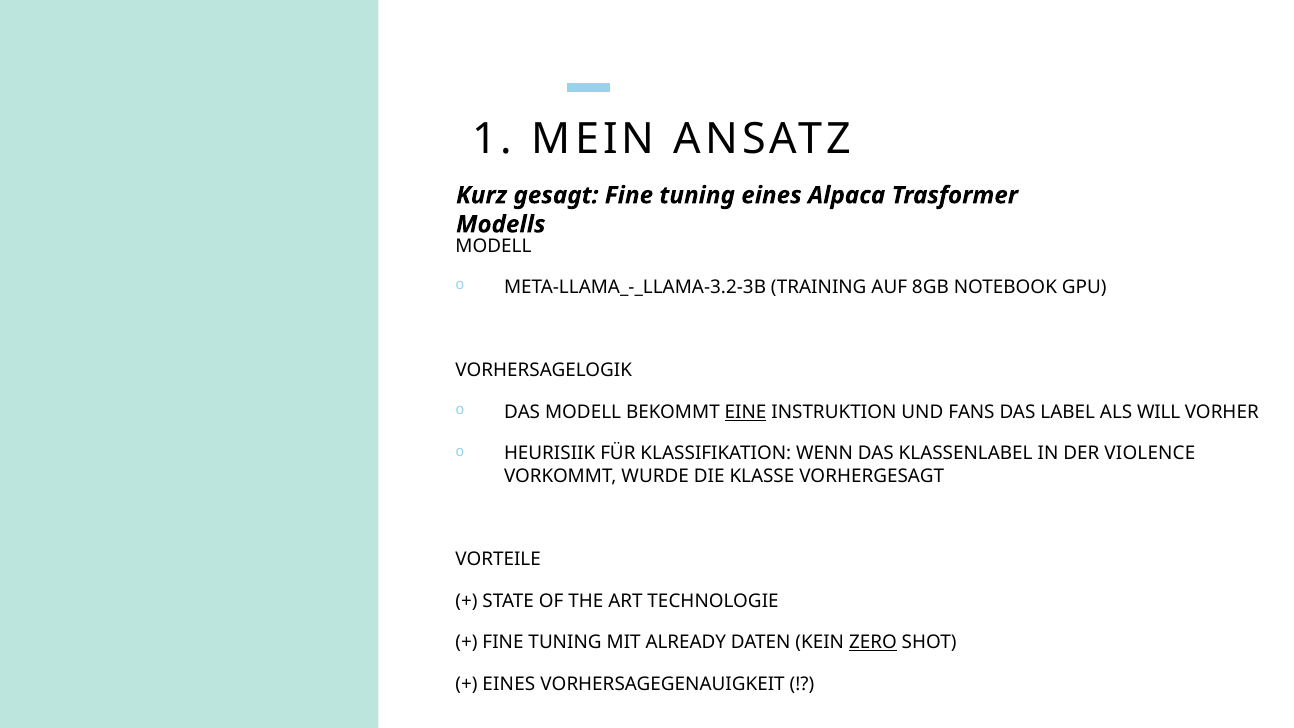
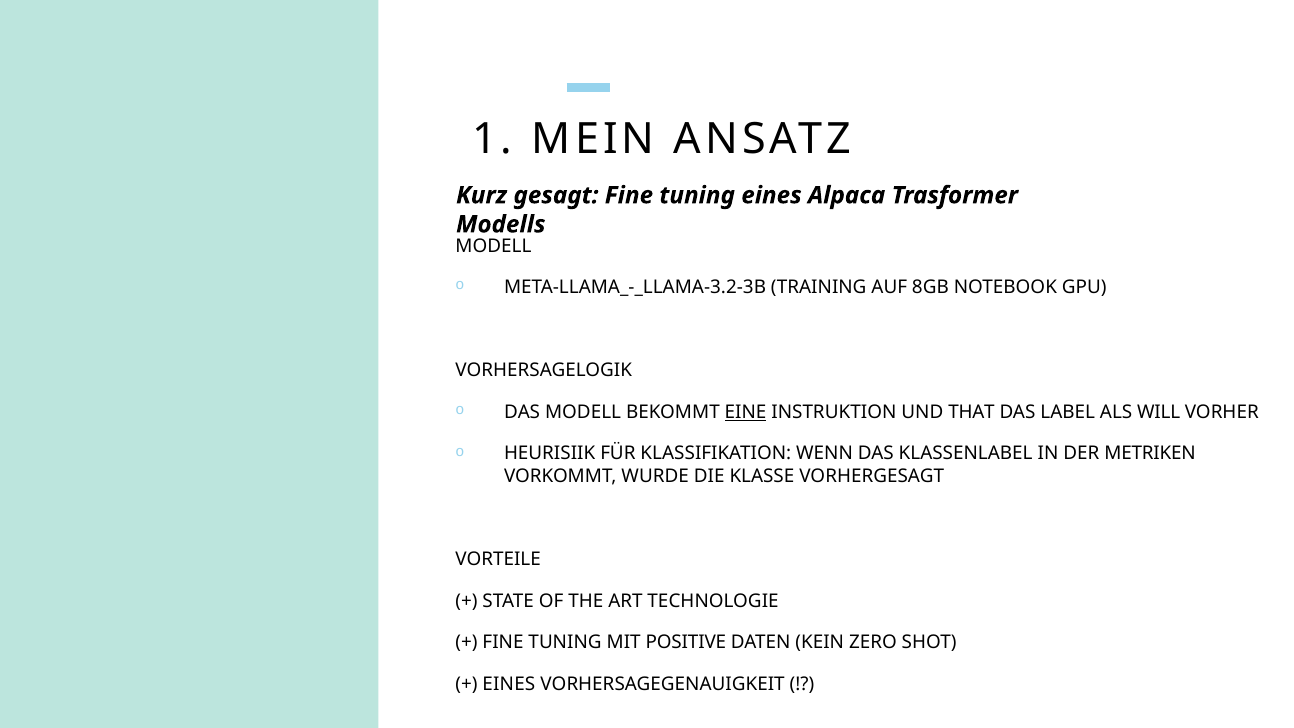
FANS: FANS -> THAT (971, 412)
VIOLENCE: VIOLENCE -> METRIKEN (1150, 453)
ALREADY: ALREADY -> POSITIVE (686, 642)
ZERO underline: present -> none (873, 642)
